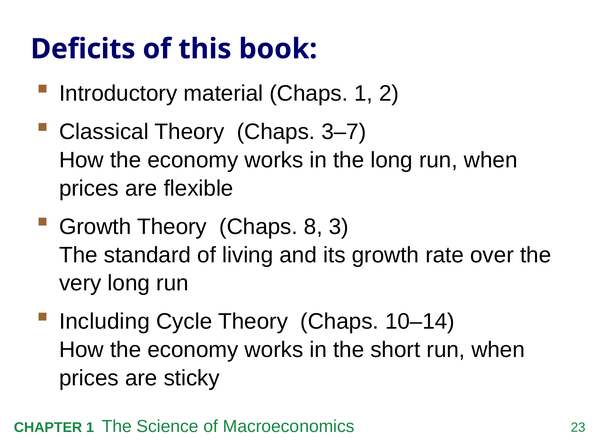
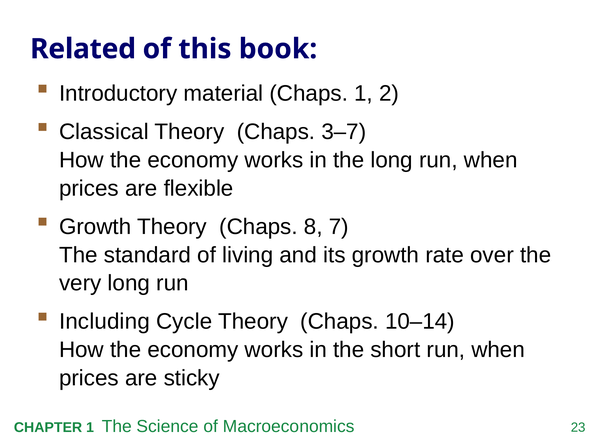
Deficits: Deficits -> Related (83, 49)
3: 3 -> 7 (339, 227)
